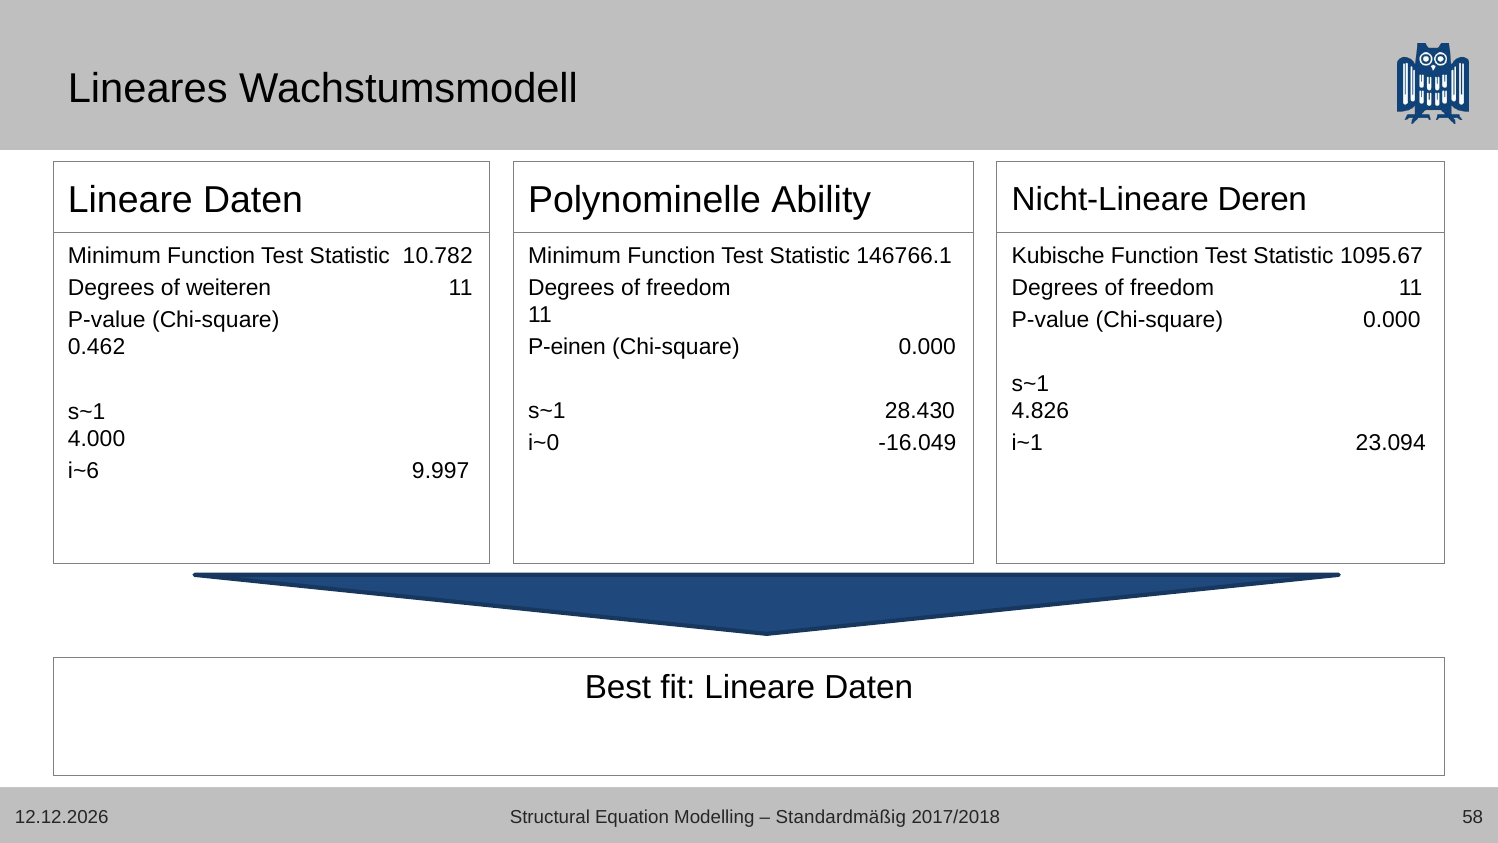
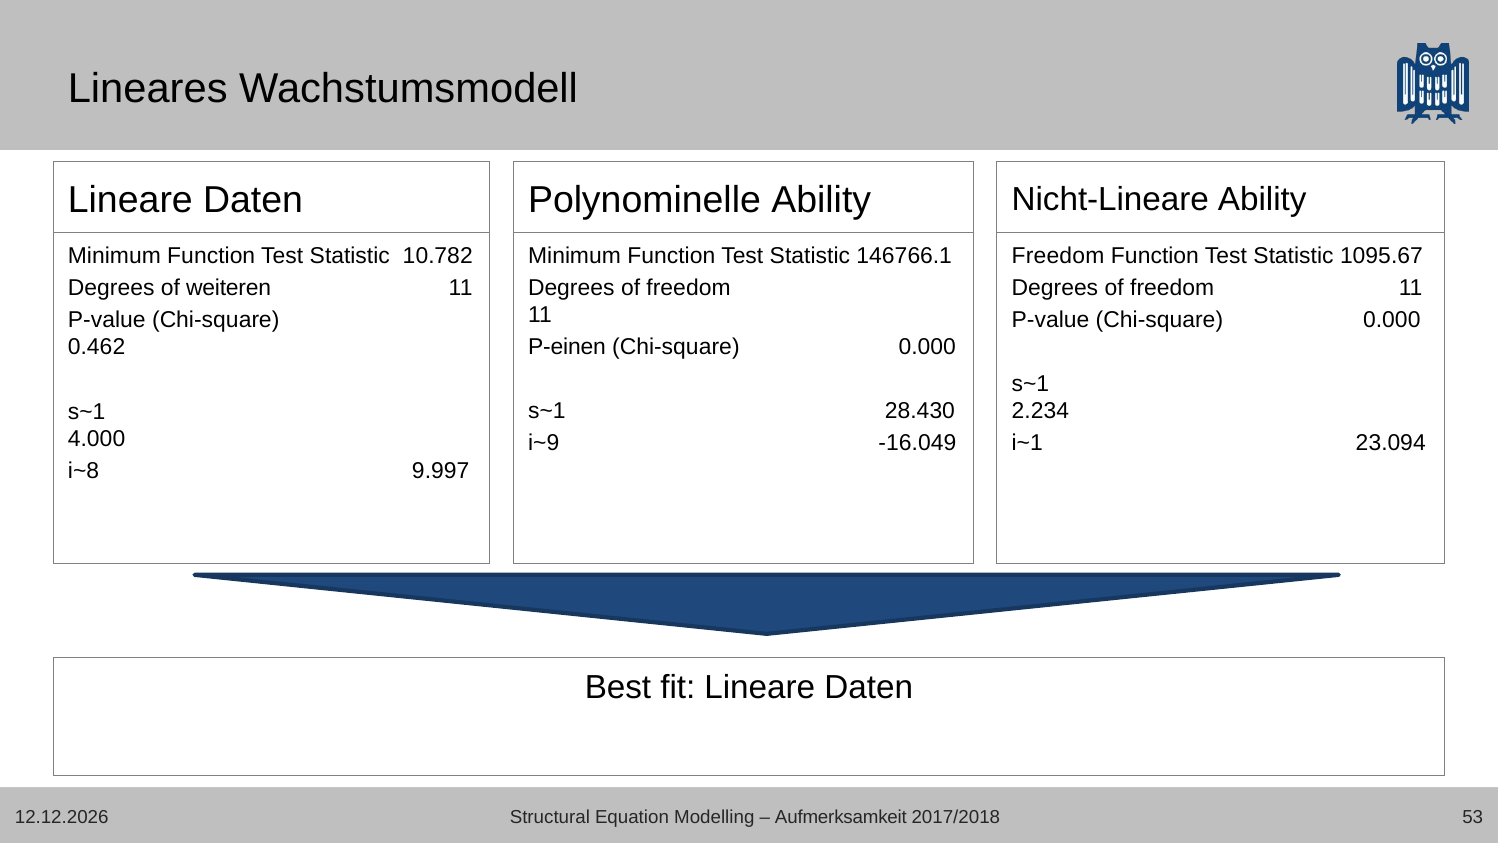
Nicht-Lineare Deren: Deren -> Ability (1262, 199)
Kubische: Kubische -> Freedom (1058, 255)
4.826: 4.826 -> 2.234 (1040, 411)
i~0: i~0 -> i~9 (544, 443)
i~6: i~6 -> i~8 (84, 471)
Standardmäßig: Standardmäßig -> Aufmerksamkeit (841, 817)
58: 58 -> 53 (1473, 817)
